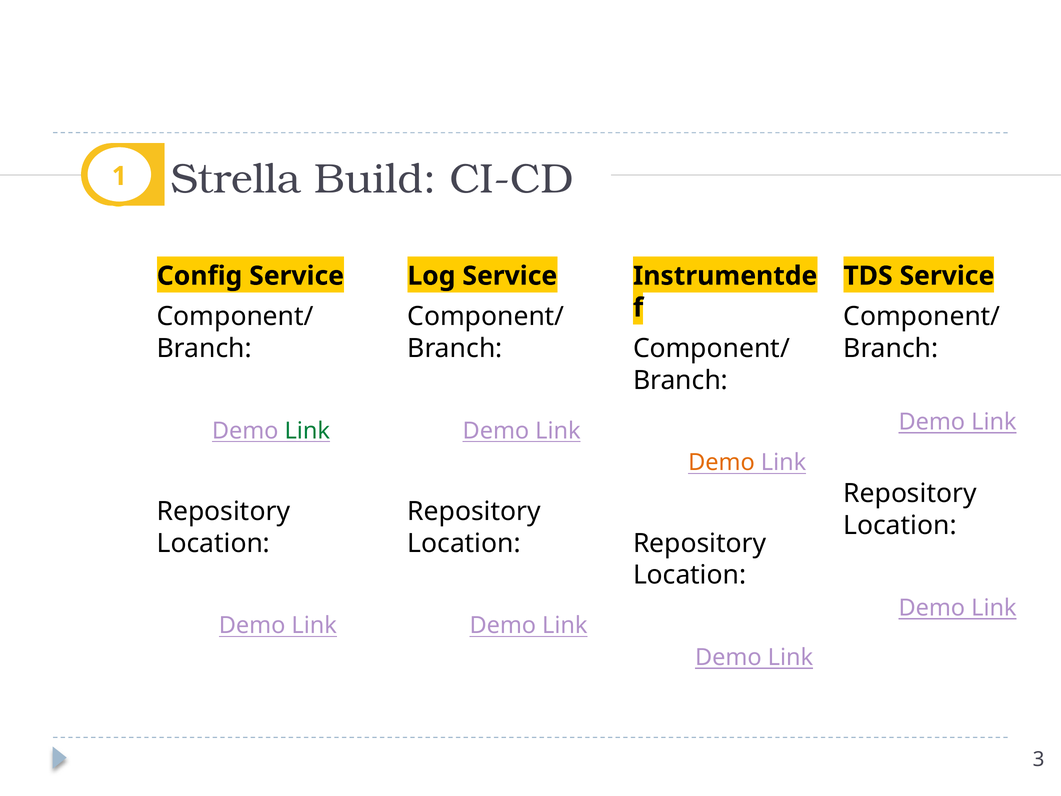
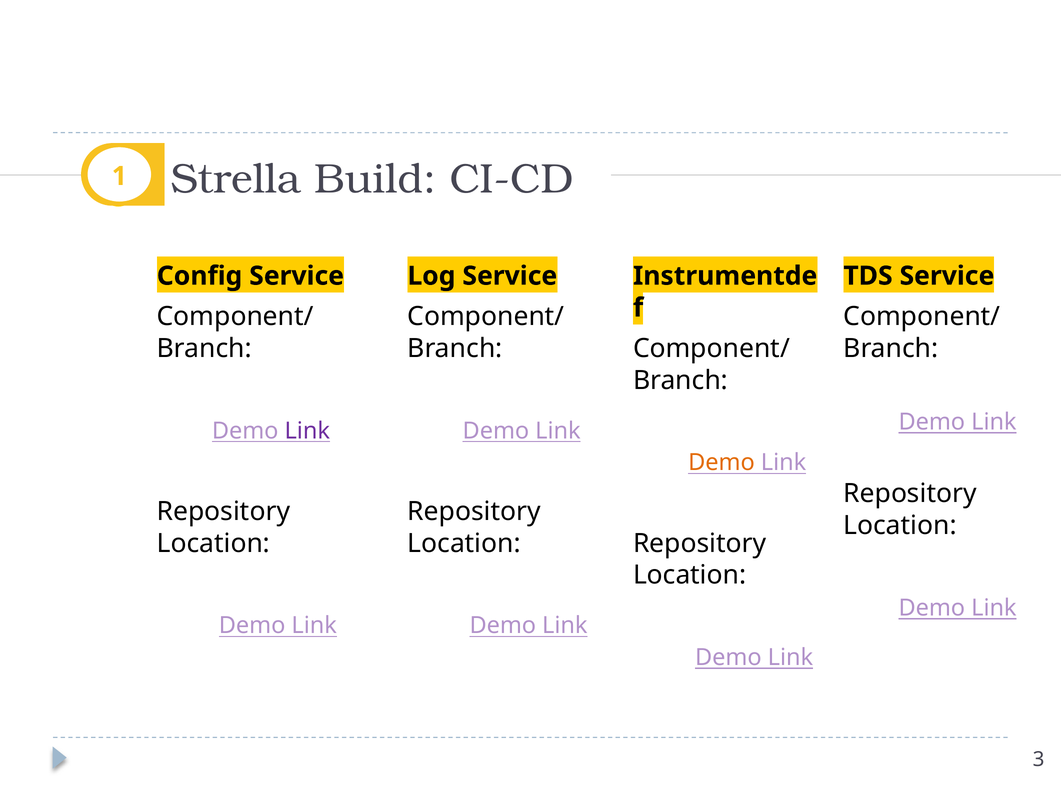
Link colour: green -> purple (307, 431)
